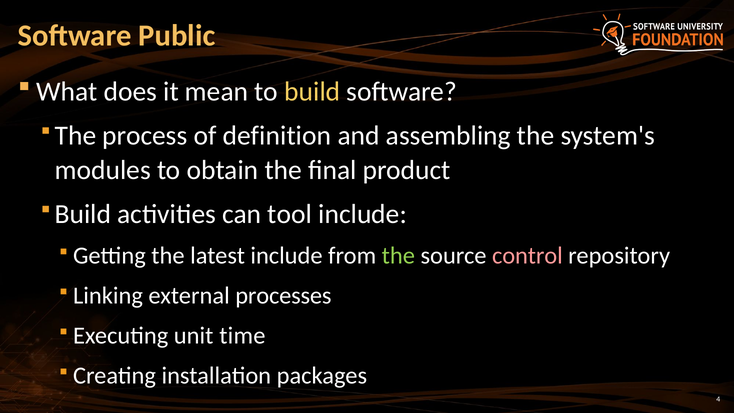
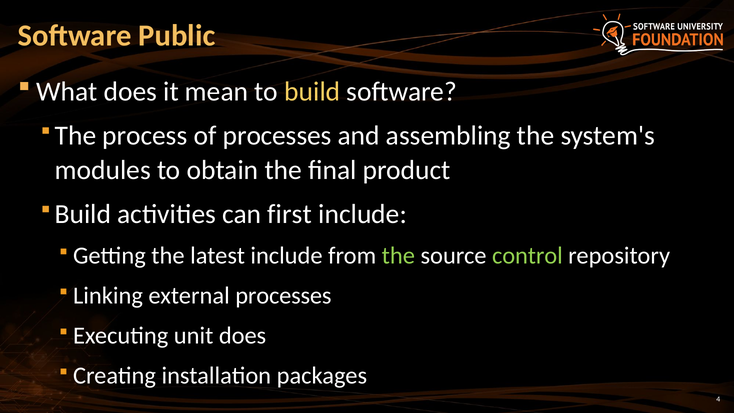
of definition: definition -> processes (277, 135)
tool: tool -> first (290, 214)
control colour: pink -> light green (527, 256)
unit time: time -> does (243, 336)
